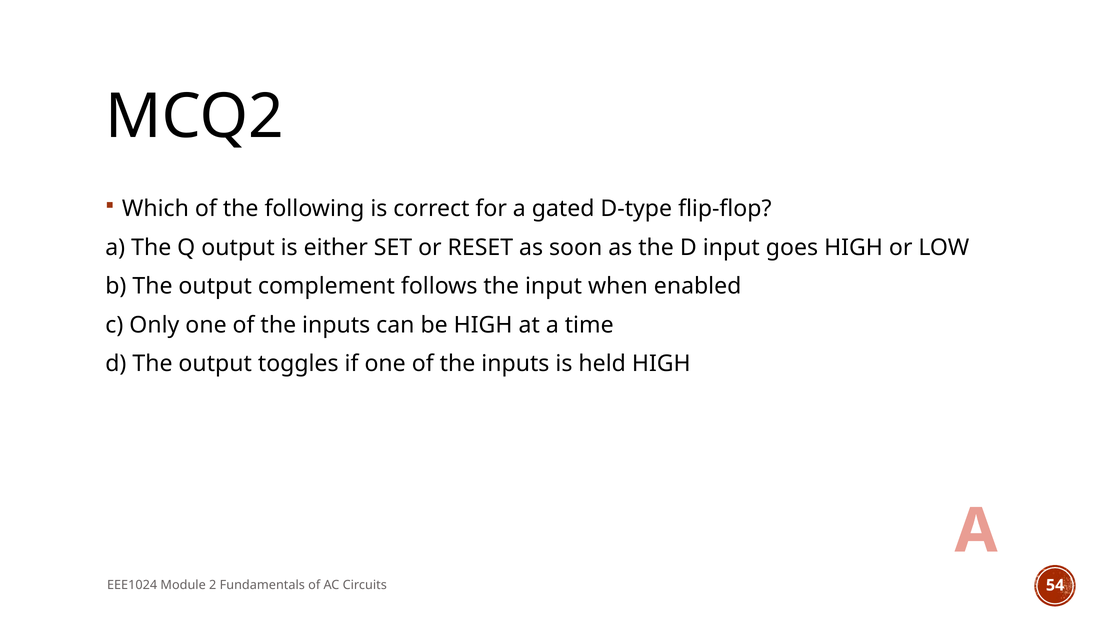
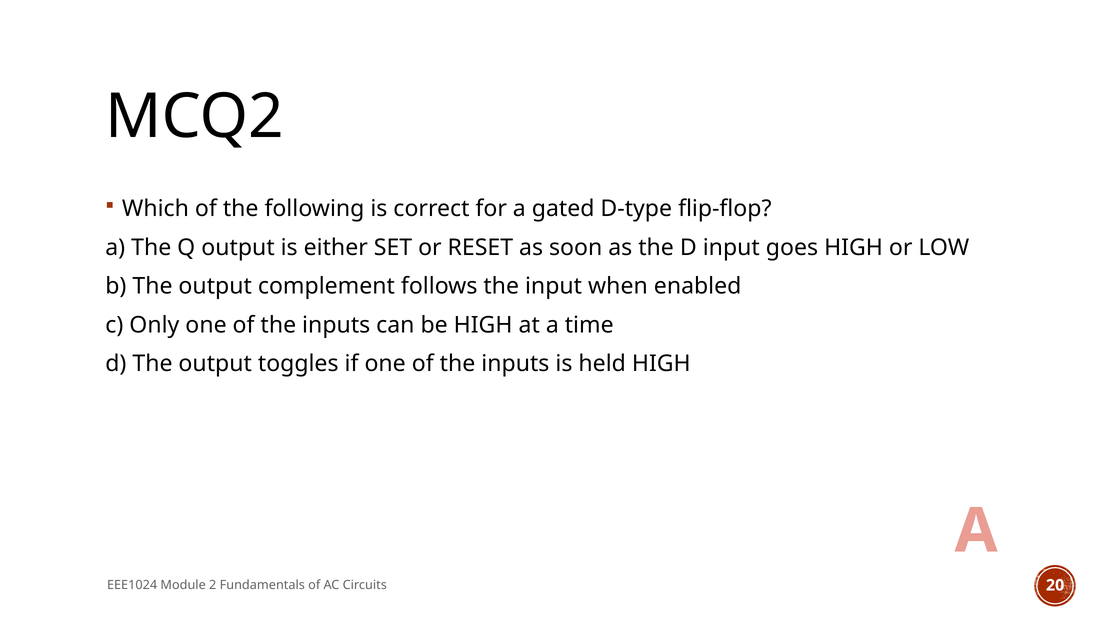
54: 54 -> 20 (1055, 585)
